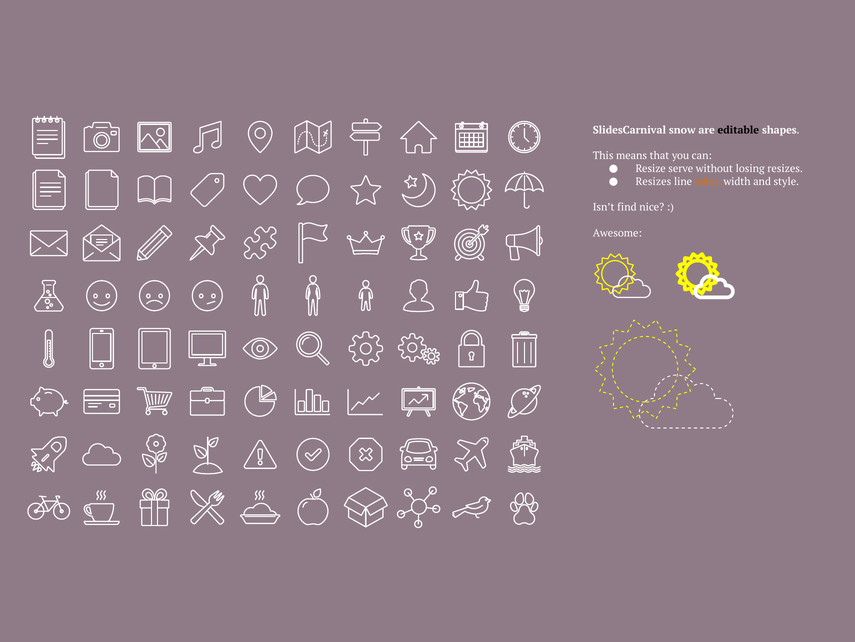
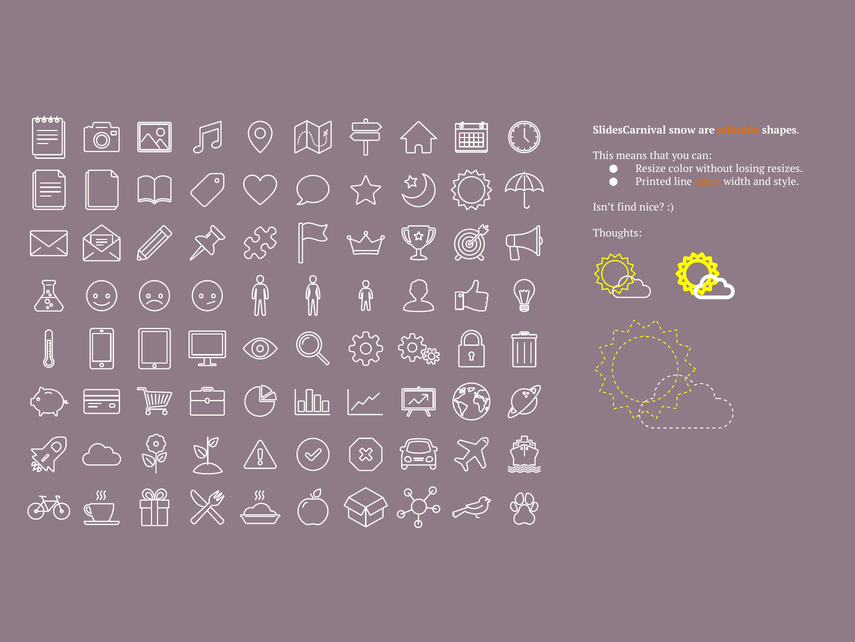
editable colour: black -> orange (738, 130)
Resize serve: serve -> color (681, 169)
Resizes: Resizes -> Printed (653, 181)
Awesome: Awesome -> Thoughts (617, 233)
